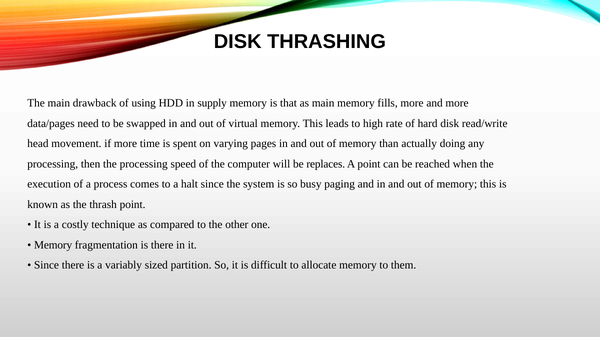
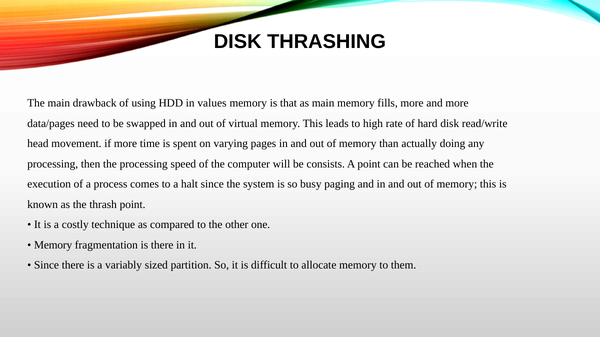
supply: supply -> values (212, 103)
replaces: replaces -> consists (326, 164)
